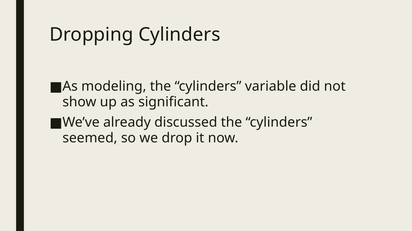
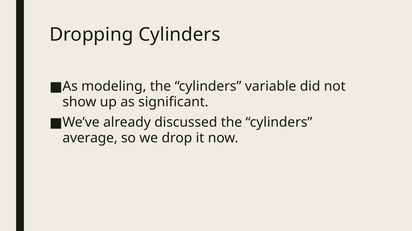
seemed: seemed -> average (90, 138)
